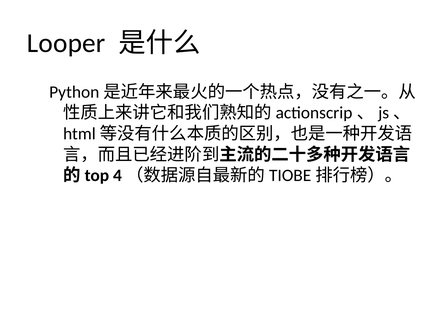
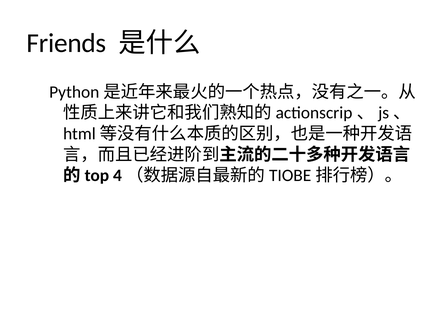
Looper: Looper -> Friends (66, 43)
